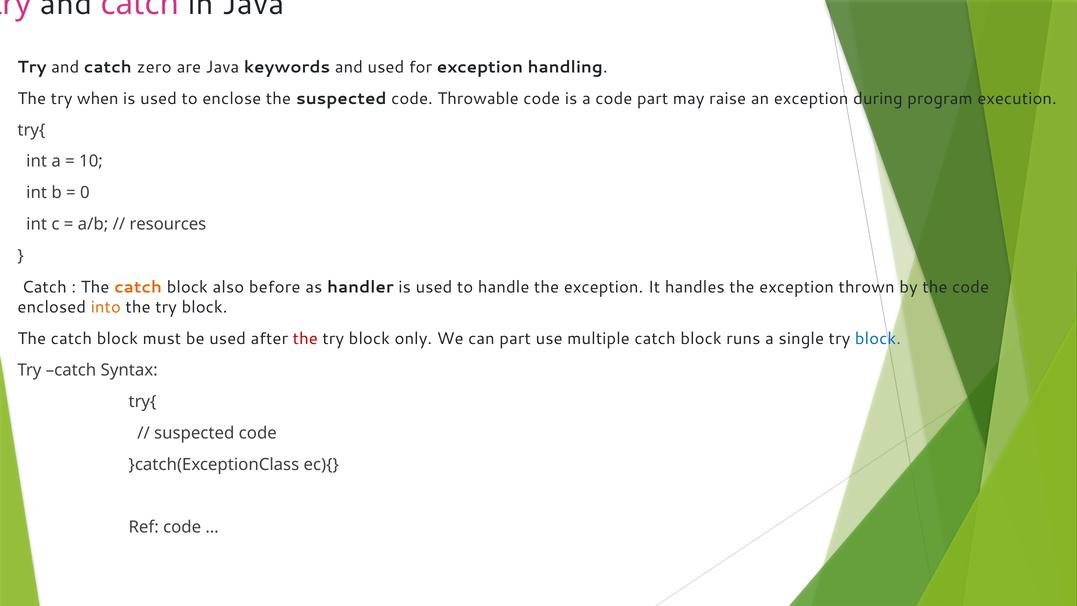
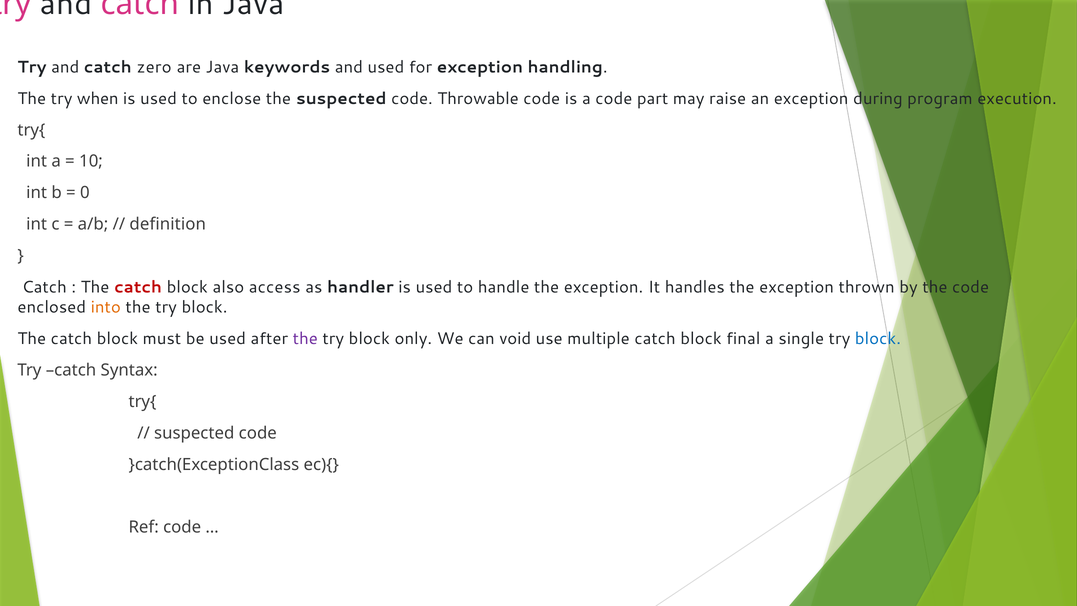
resources: resources -> definition (168, 224)
catch colour: orange -> red (138, 287)
before: before -> access (275, 287)
the colour: red -> purple (305, 339)
can part: part -> void (515, 339)
runs: runs -> final (743, 339)
